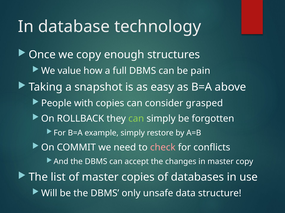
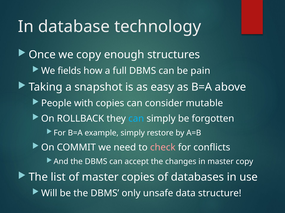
value: value -> fields (69, 71)
grasped: grasped -> mutable (204, 104)
can colour: light green -> light blue (136, 119)
